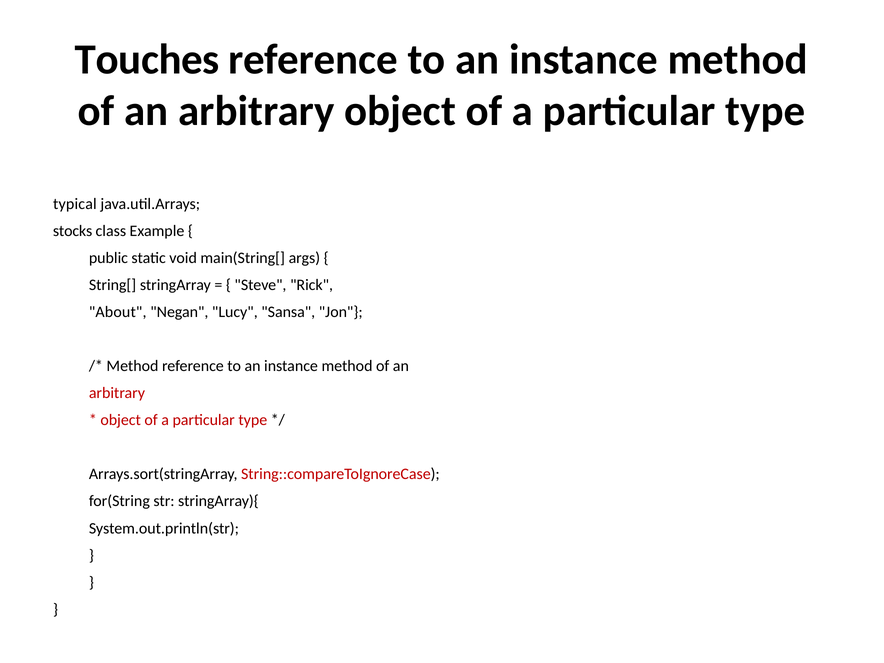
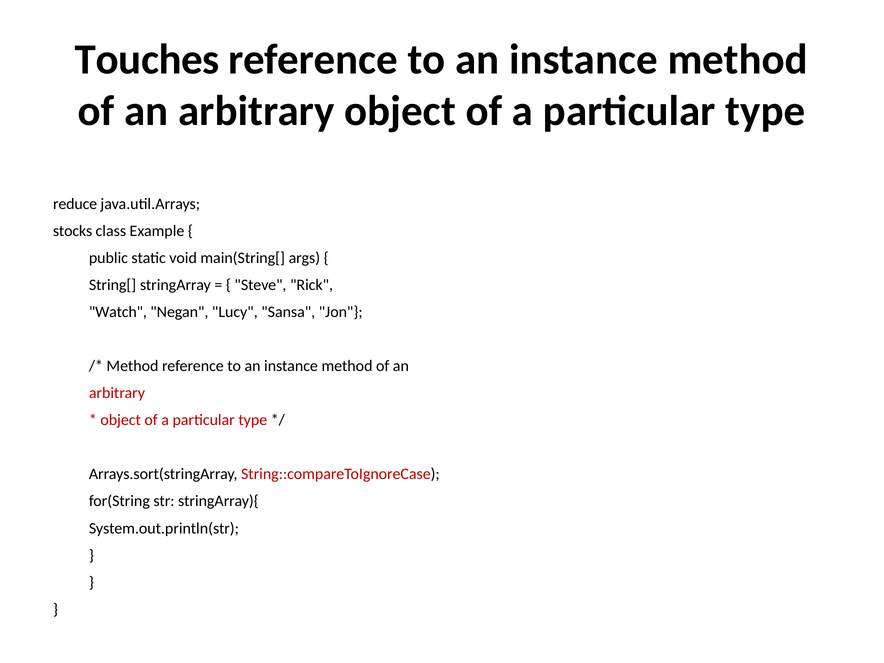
typical: typical -> reduce (75, 204)
About: About -> Watch (118, 312)
